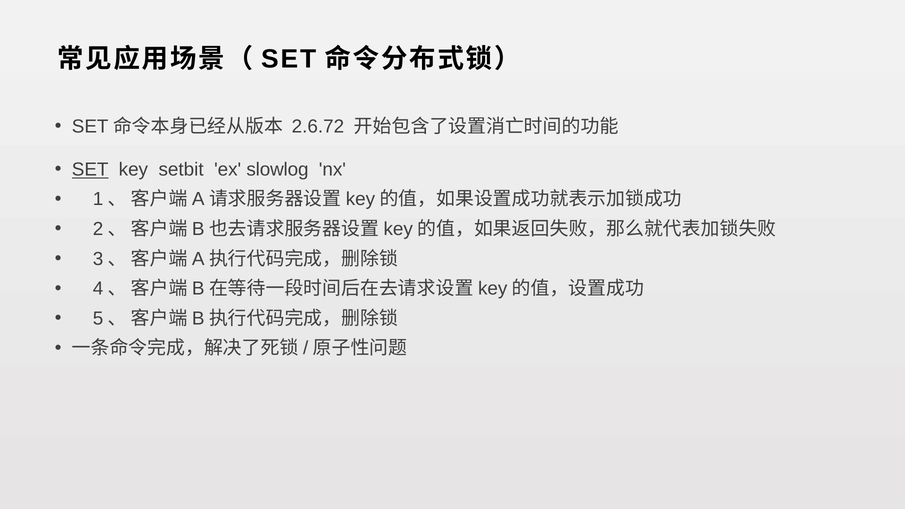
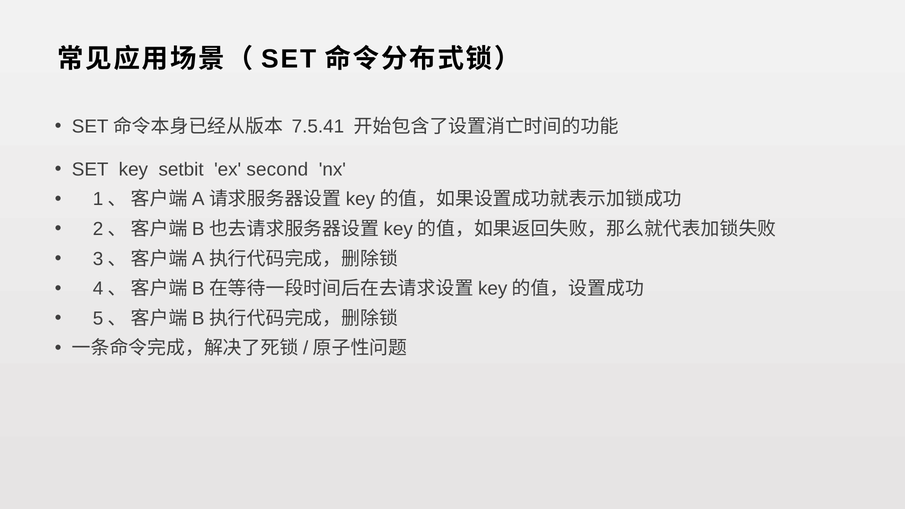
2.6.72: 2.6.72 -> 7.5.41 (318, 126)
SET underline: present -> none (90, 170)
slowlog: slowlog -> second (277, 170)
